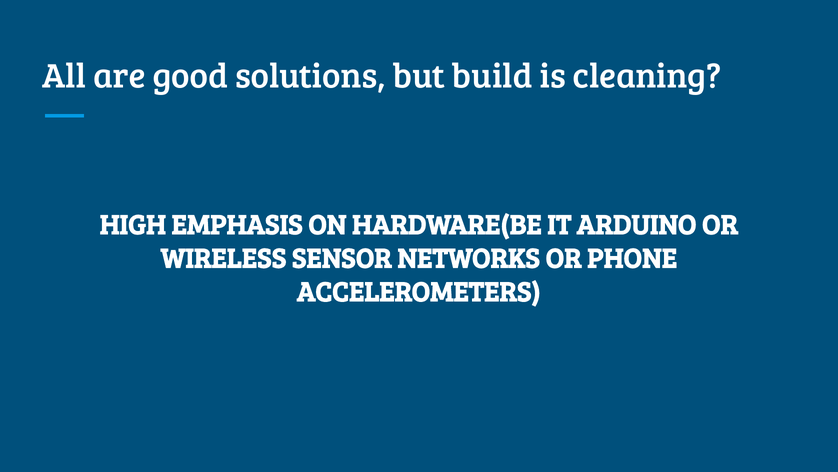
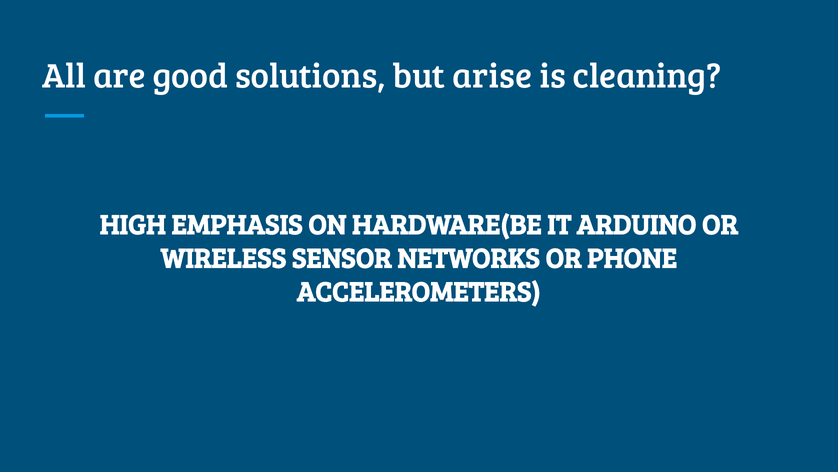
build: build -> arise (492, 76)
